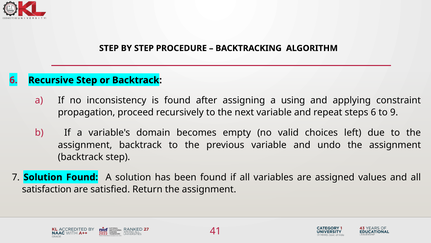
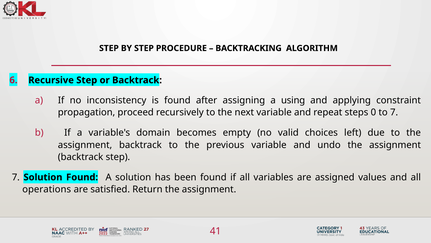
steps 6: 6 -> 0 (373, 112)
to 9: 9 -> 7 (394, 112)
satisfaction: satisfaction -> operations (47, 189)
